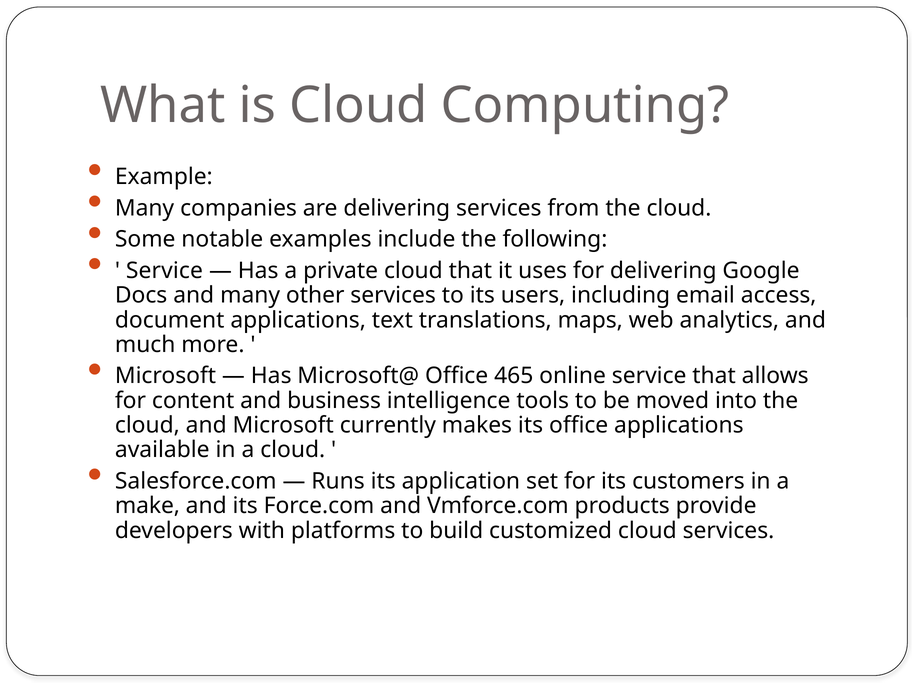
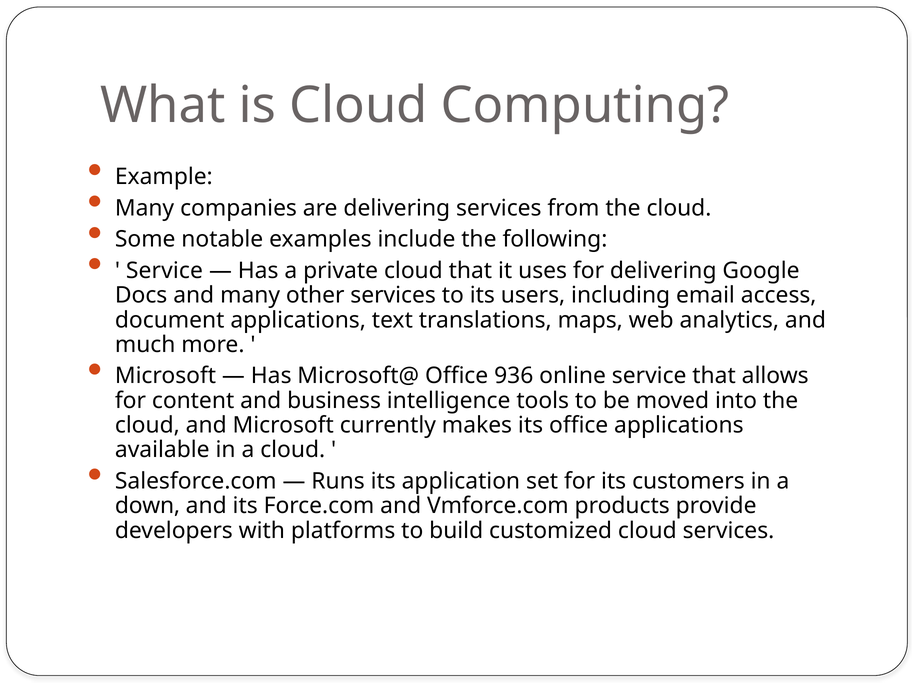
465: 465 -> 936 (514, 376)
make: make -> down (148, 506)
